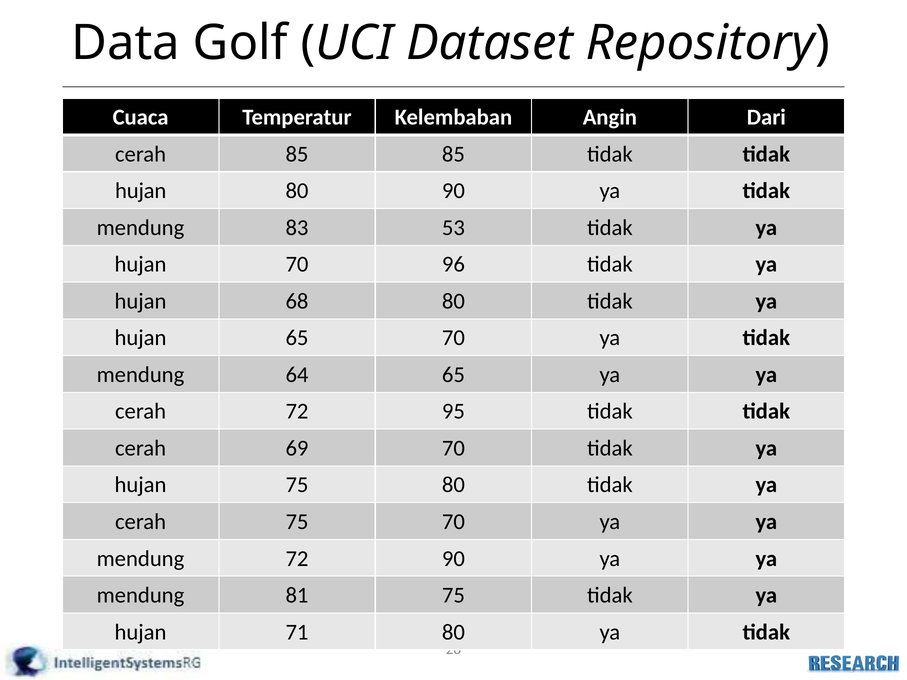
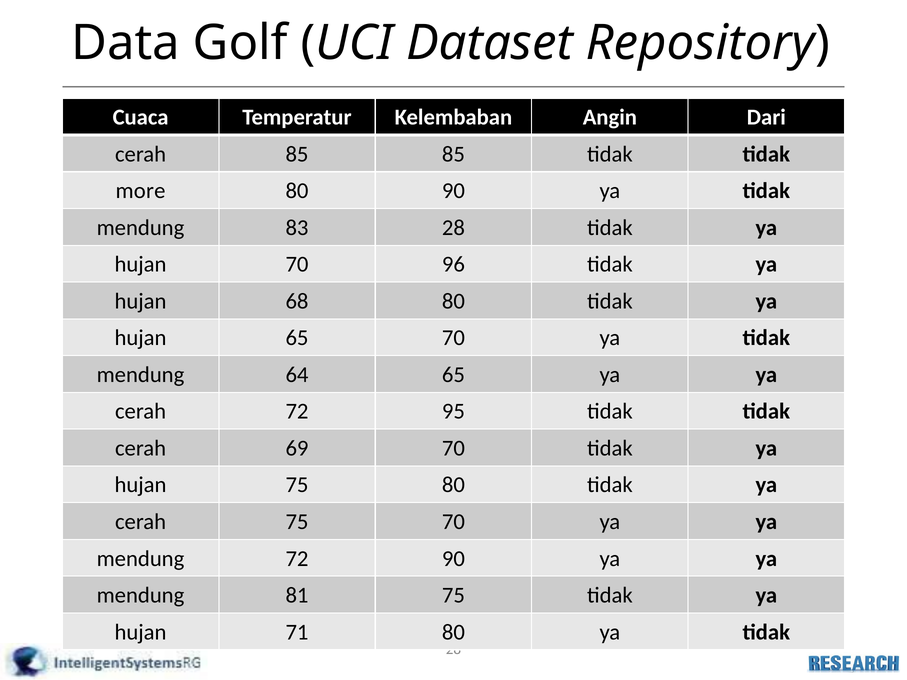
hujan: hujan -> more (140, 191)
83 53: 53 -> 28 (453, 228)
